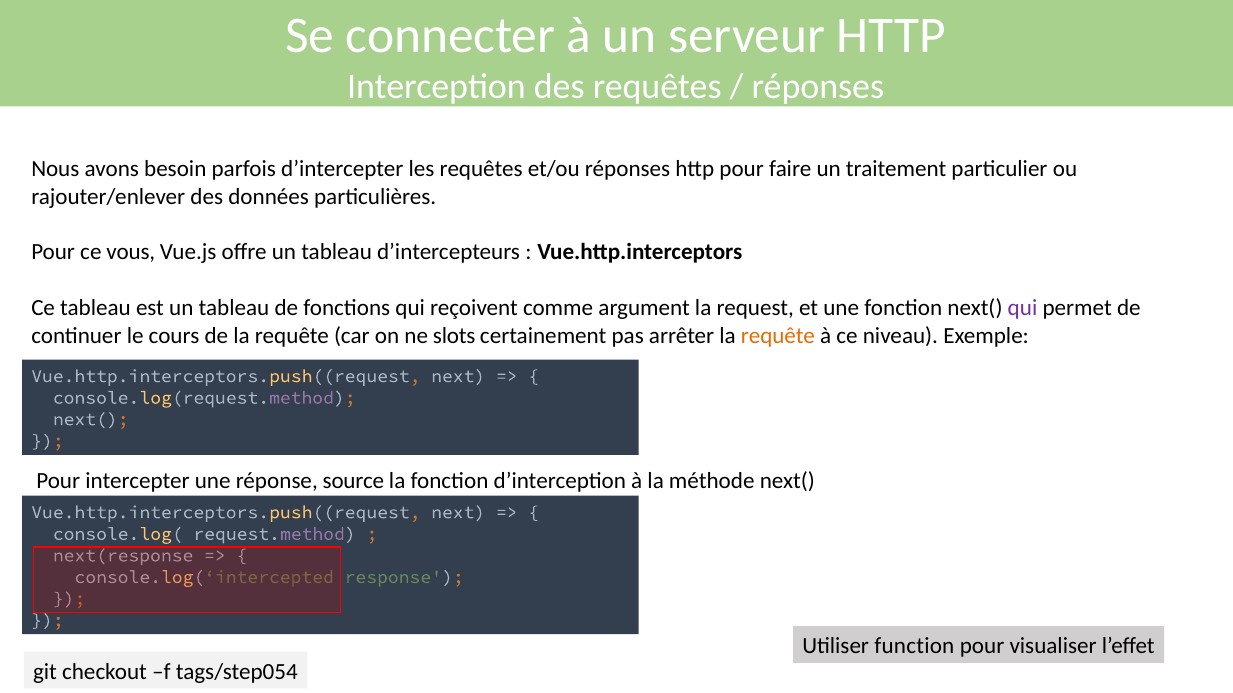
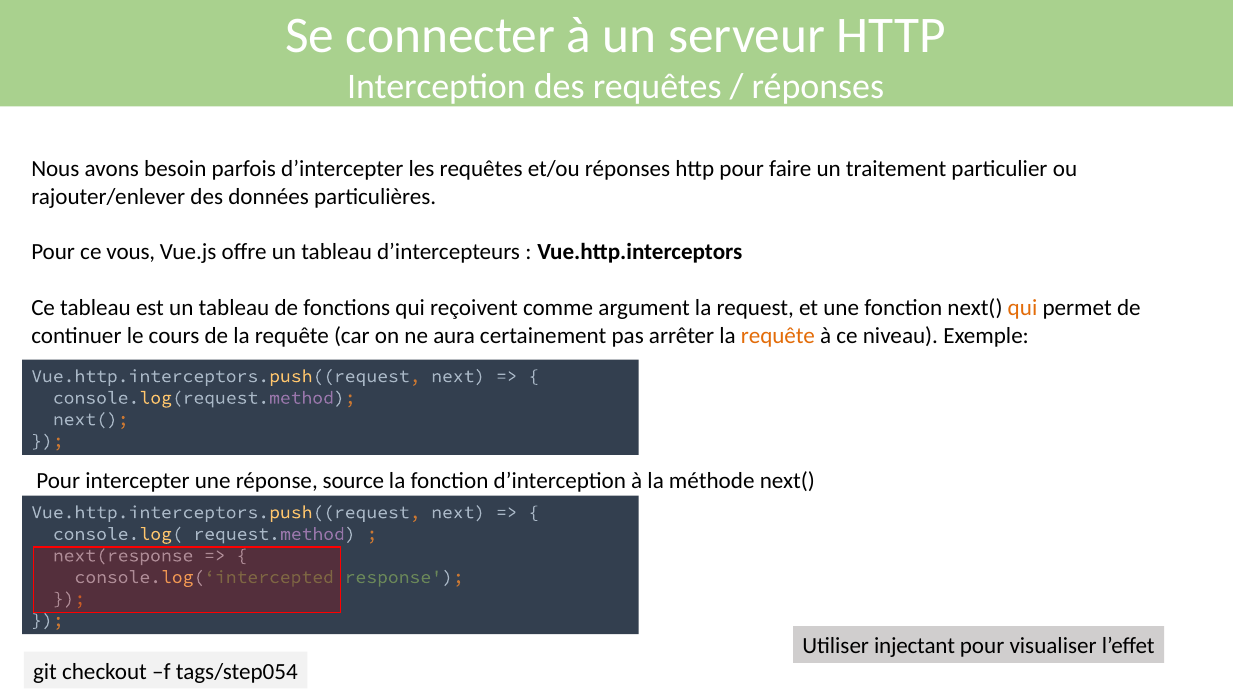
qui colour: purple -> orange (1023, 308)
slots: slots -> aura (454, 336)
function: function -> injectant (915, 647)
